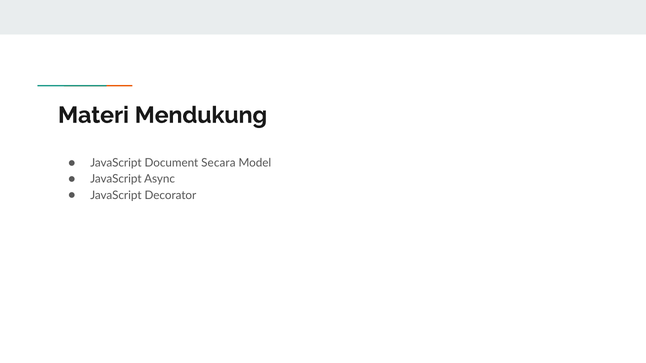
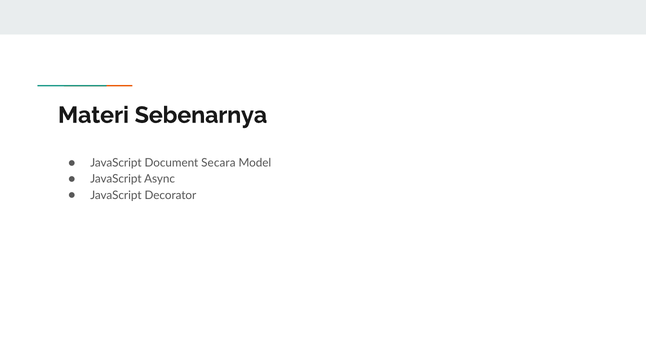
Mendukung: Mendukung -> Sebenarnya (201, 115)
